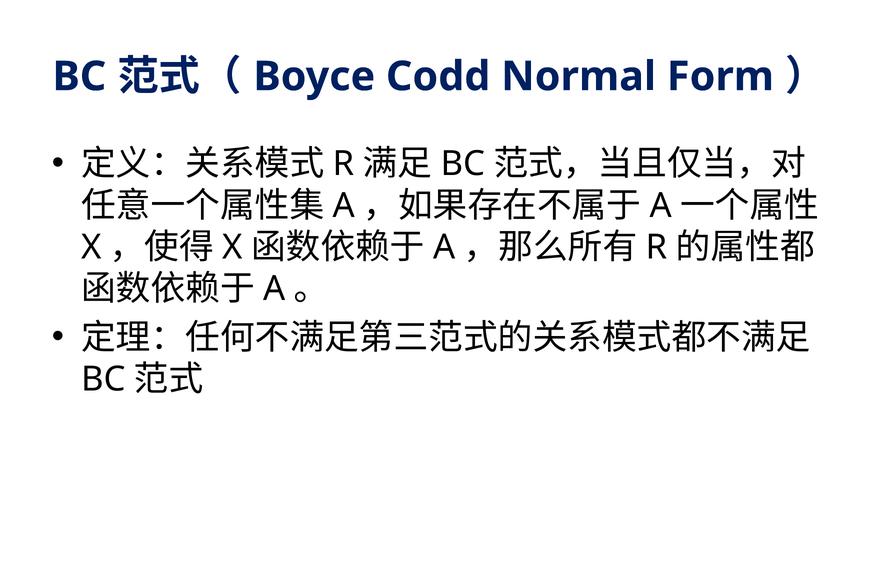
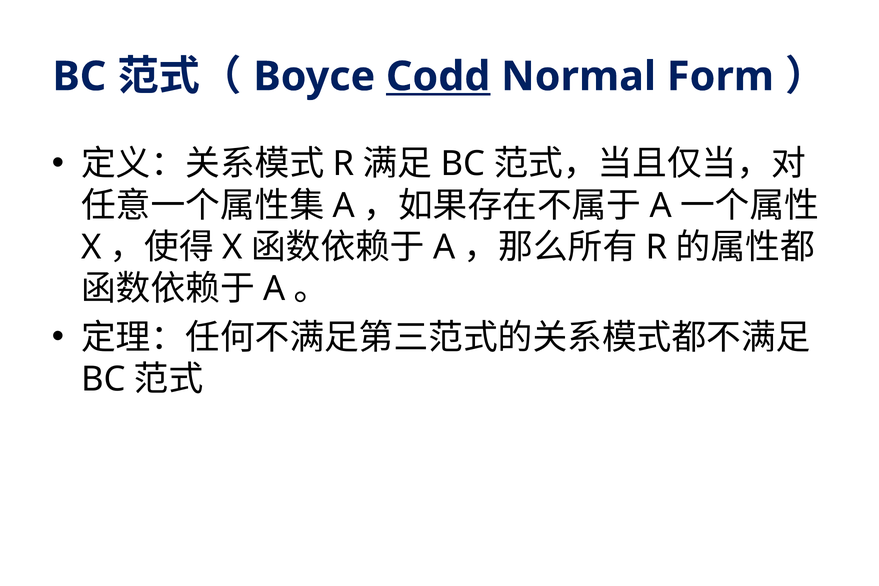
Codd underline: none -> present (438, 77)
